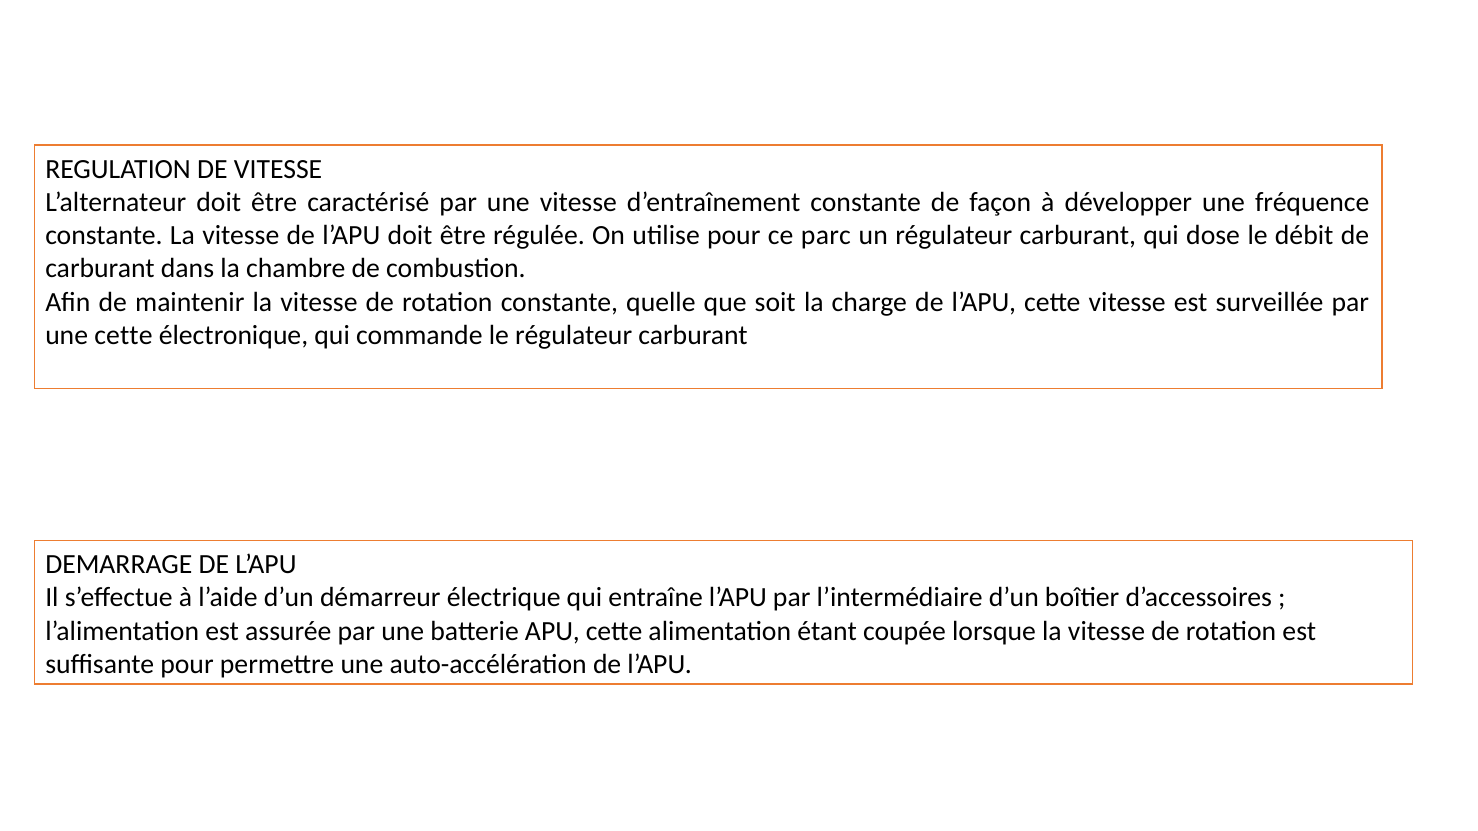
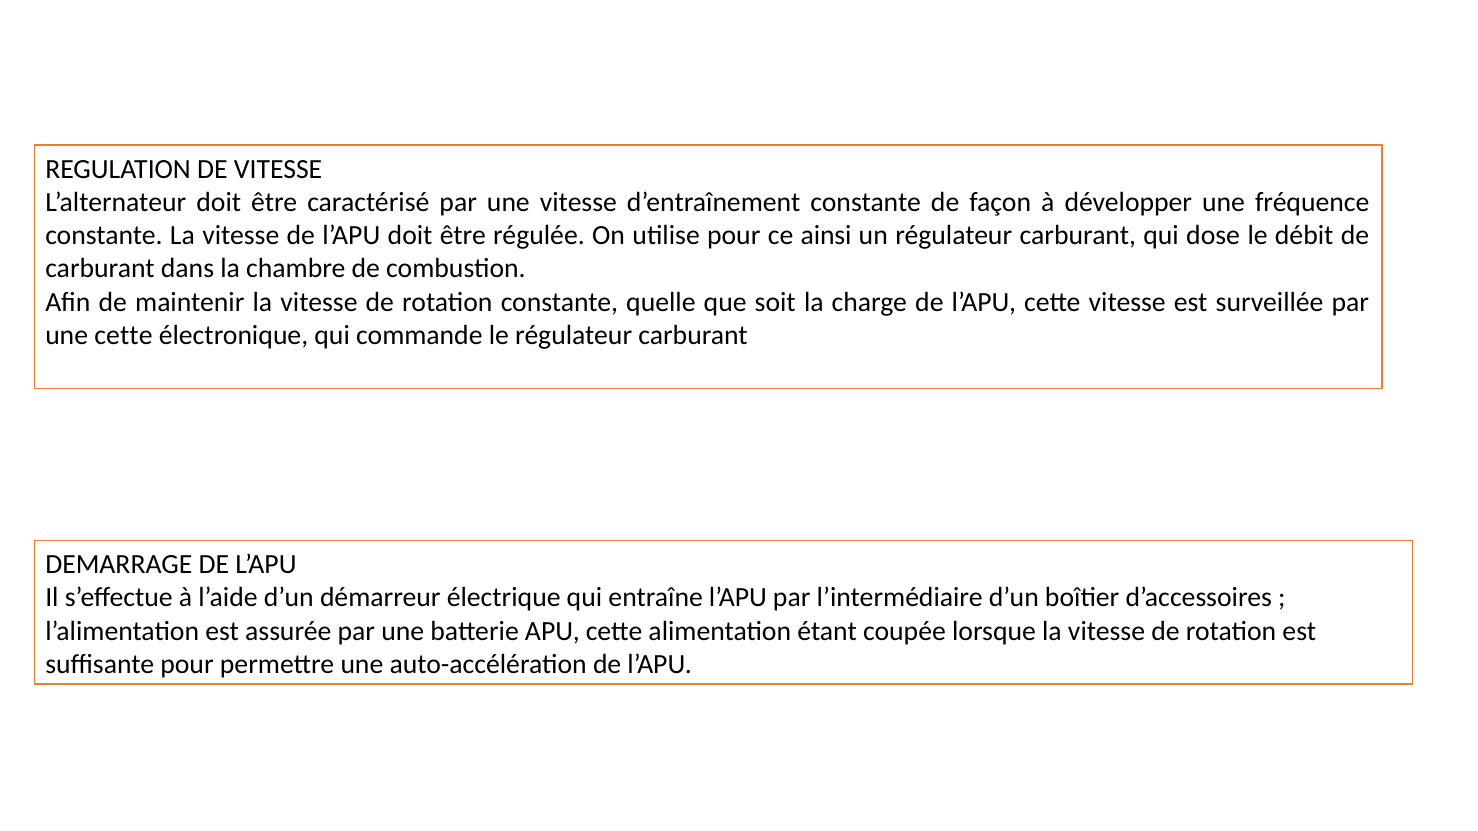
parc: parc -> ainsi (826, 236)
